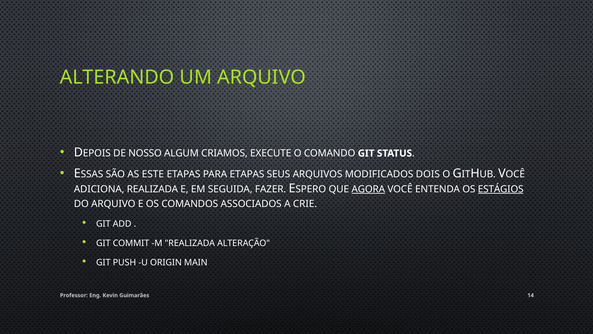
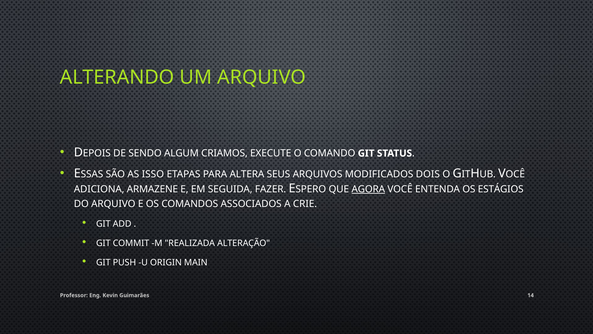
NOSSO: NOSSO -> SENDO (145, 153)
ESTE: ESTE -> ISSO (153, 174)
PARA ETAPAS: ETAPAS -> ALTERA (247, 174)
ADICIONA REALIZADA: REALIZADA -> ARMAZENE (152, 189)
ESTÁGIOS underline: present -> none (501, 189)
